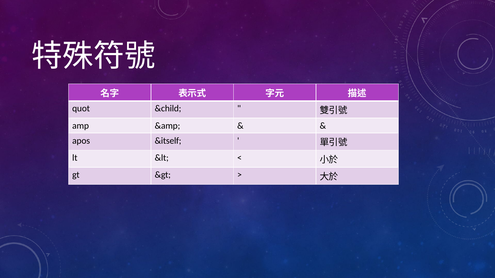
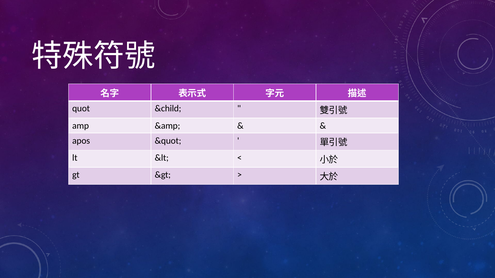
&itself: &itself -> &quot (168, 141)
